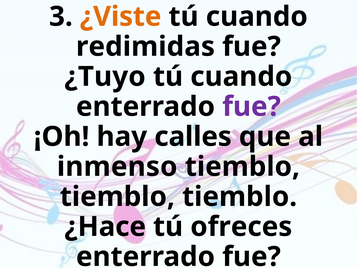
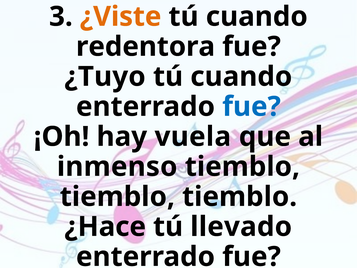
redimidas: redimidas -> redentora (146, 47)
fue colour: purple -> blue (252, 107)
calles: calles -> vuela (193, 137)
ofreces: ofreces -> llevado (241, 227)
